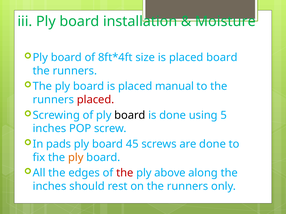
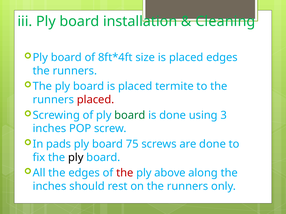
Moisture: Moisture -> Cleaning (225, 21)
placed board: board -> edges (222, 58)
manual: manual -> termite (174, 87)
board colour: black -> green (130, 115)
5: 5 -> 3 (224, 115)
45: 45 -> 75 (132, 144)
ply colour: orange -> black (76, 158)
